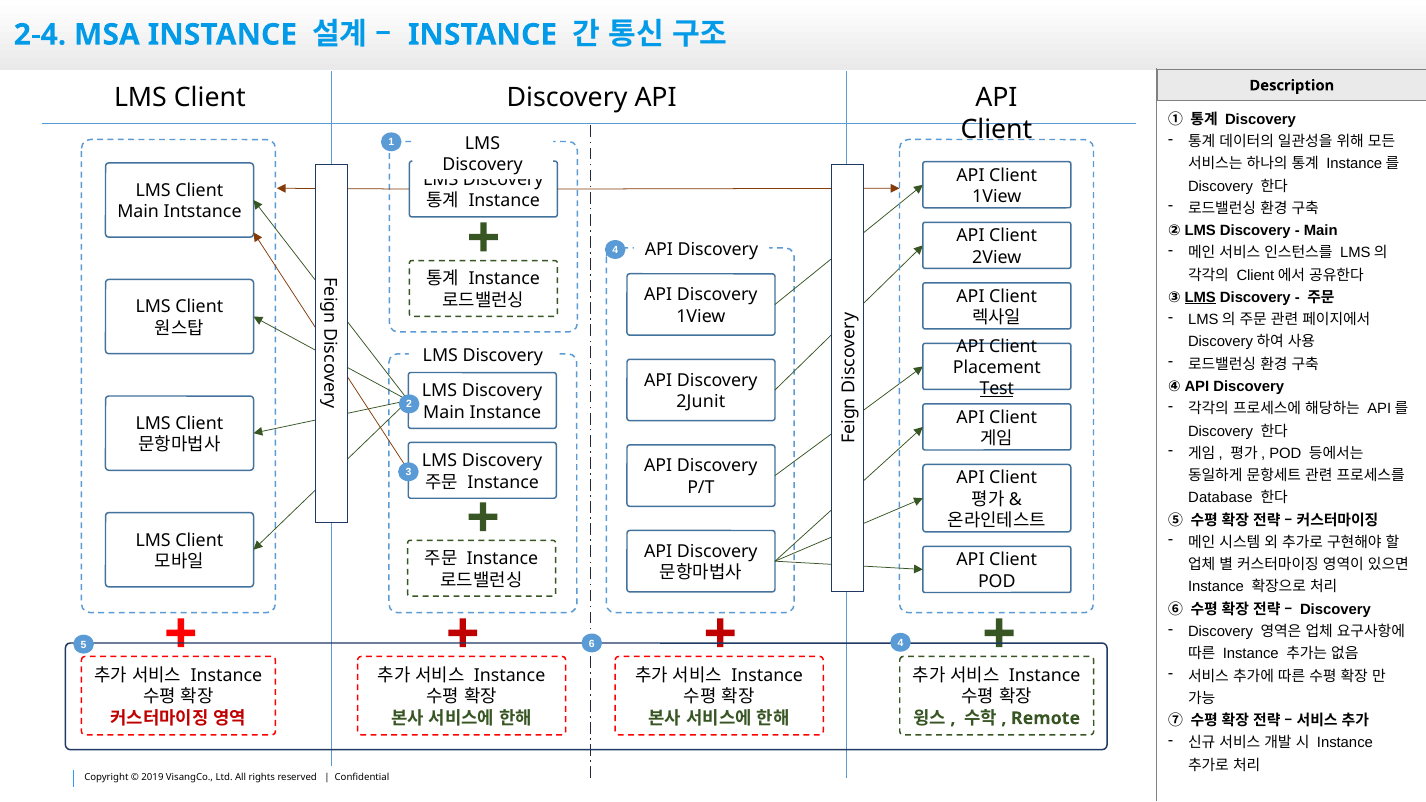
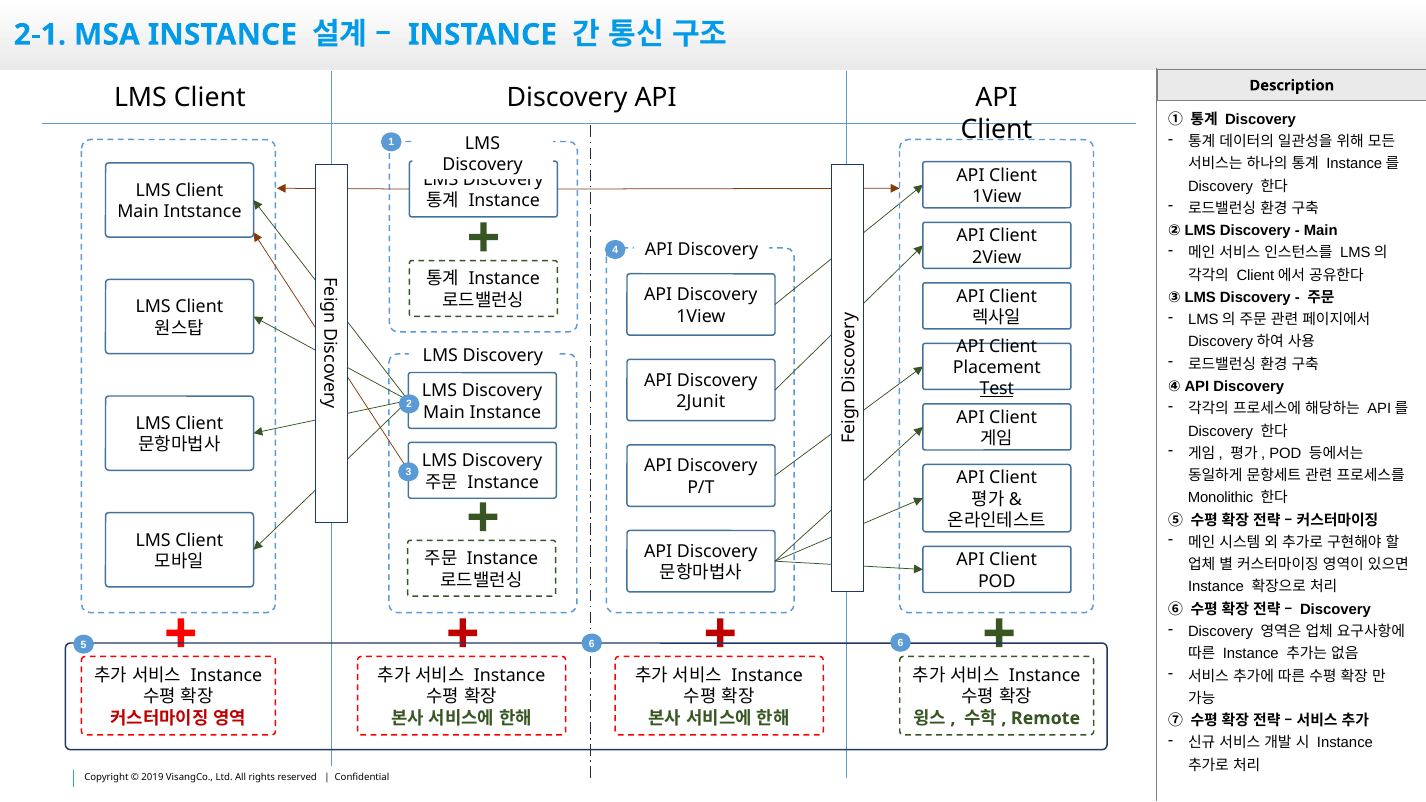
2-4: 2-4 -> 2-1 (40, 35)
LMS underline: present -> none (1200, 298)
Database: Database -> Monolithic (1221, 498)
6 4: 4 -> 6 (901, 643)
